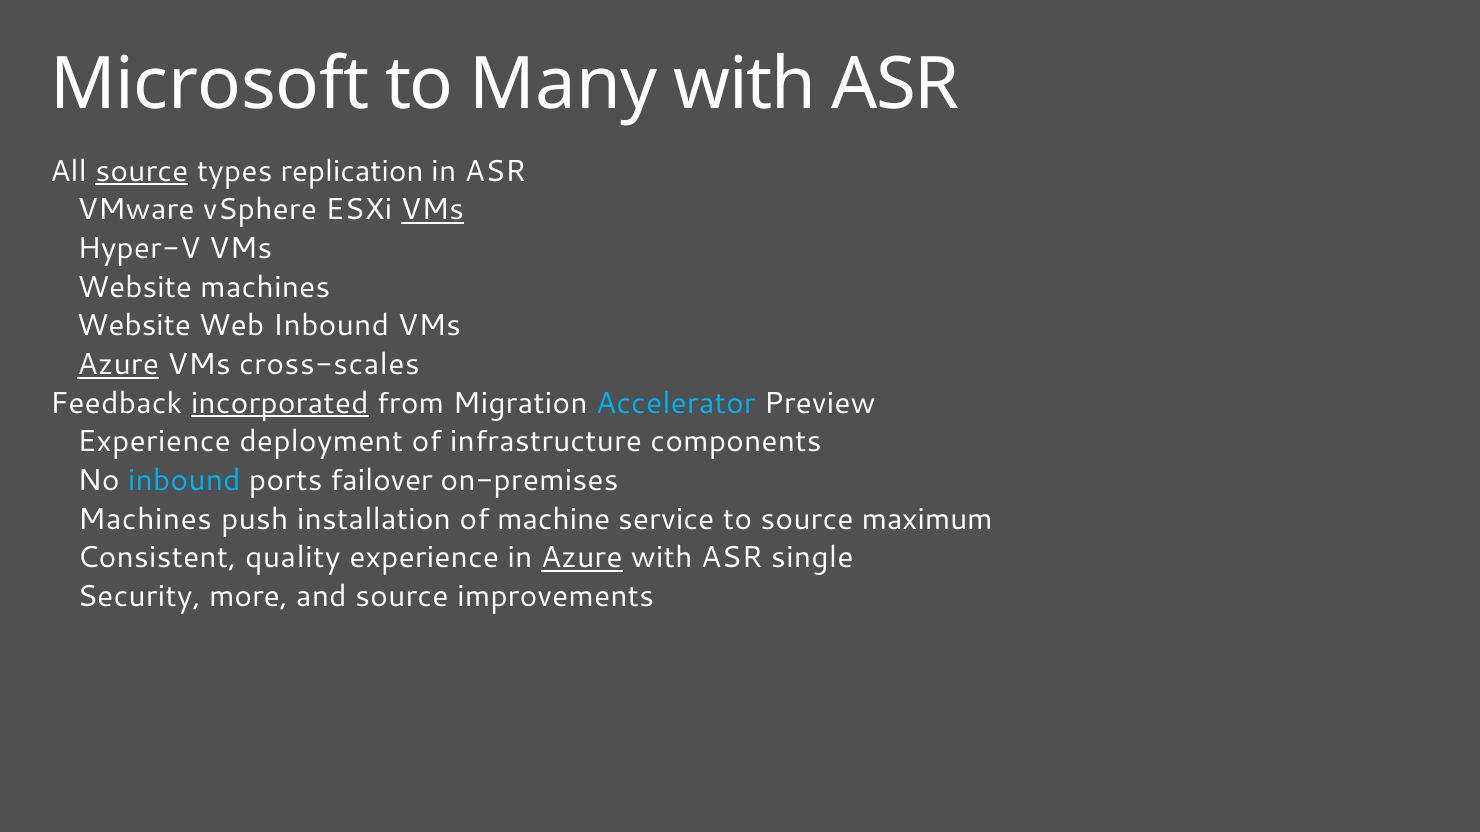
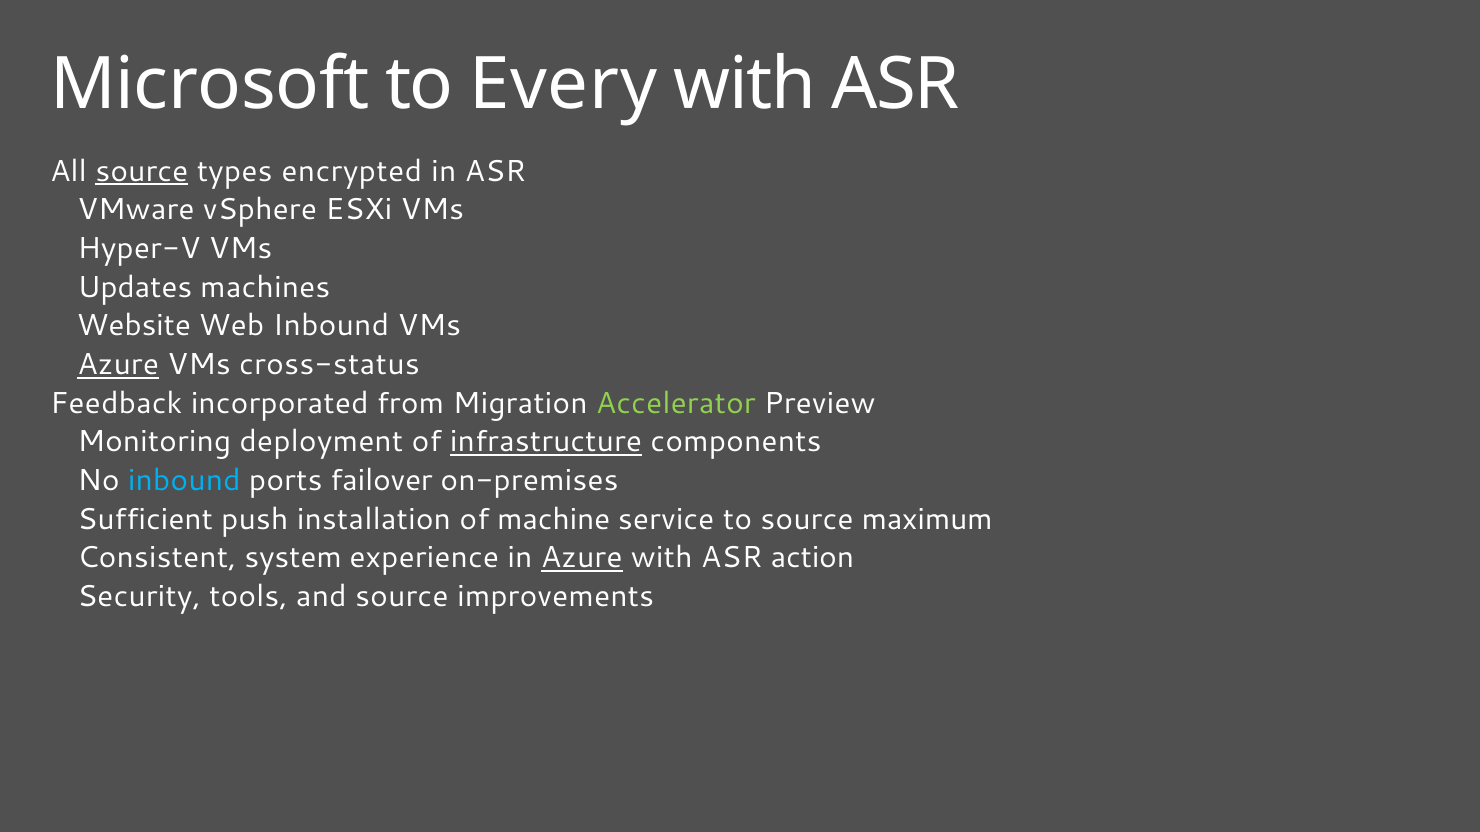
Many: Many -> Every (563, 85)
replication: replication -> encrypted (352, 171)
VMs underline: present -> none (432, 210)
Website: Website -> Updates (135, 287)
cross-scales: cross-scales -> cross-status (330, 365)
incorporated underline: present -> none (280, 403)
Accelerator colour: light blue -> light green (676, 403)
Experience: Experience -> Monitoring (154, 442)
infrastructure underline: none -> present (546, 442)
Machines: Machines -> Sufficient (145, 520)
quality: quality -> system (293, 558)
single: single -> action (812, 558)
more: more -> tools (248, 597)
